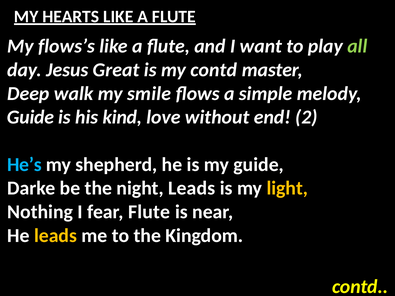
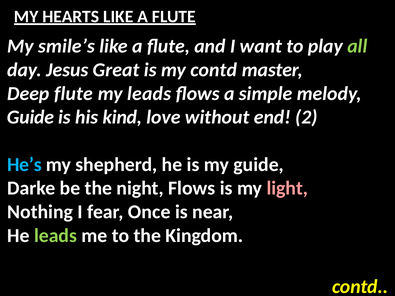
flows’s: flows’s -> smile’s (66, 46)
Deep walk: walk -> flute (73, 94)
my smile: smile -> leads (149, 94)
night Leads: Leads -> Flows (192, 188)
light colour: yellow -> pink (287, 188)
fear Flute: Flute -> Once (149, 212)
leads colour: yellow -> light green (55, 236)
